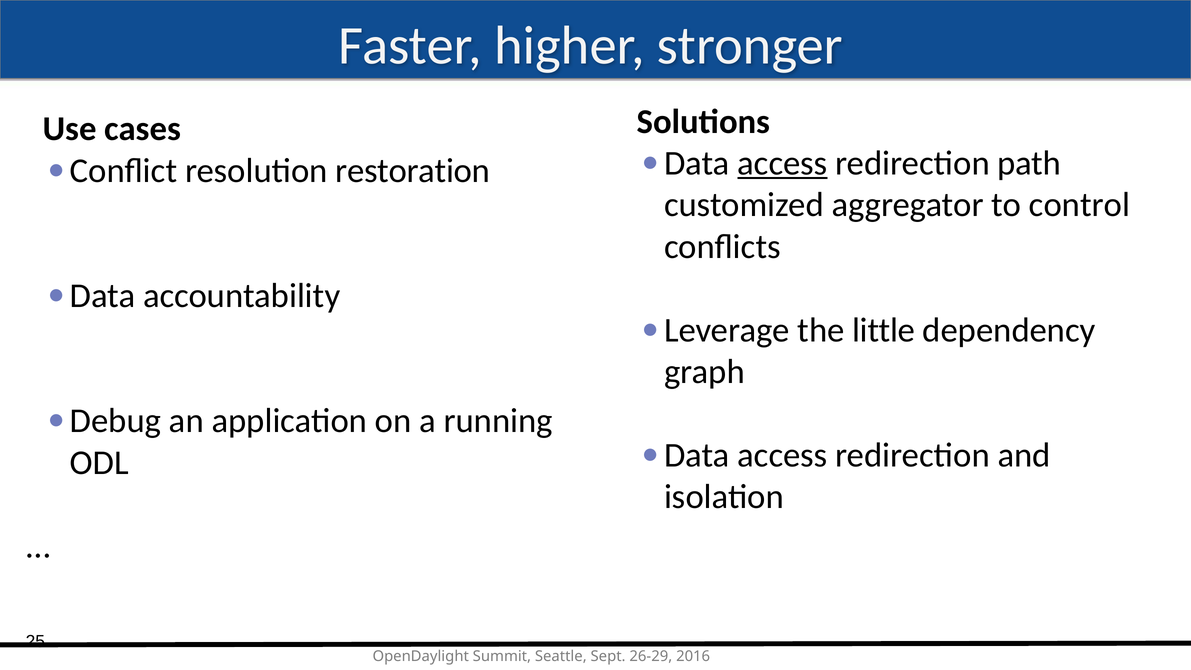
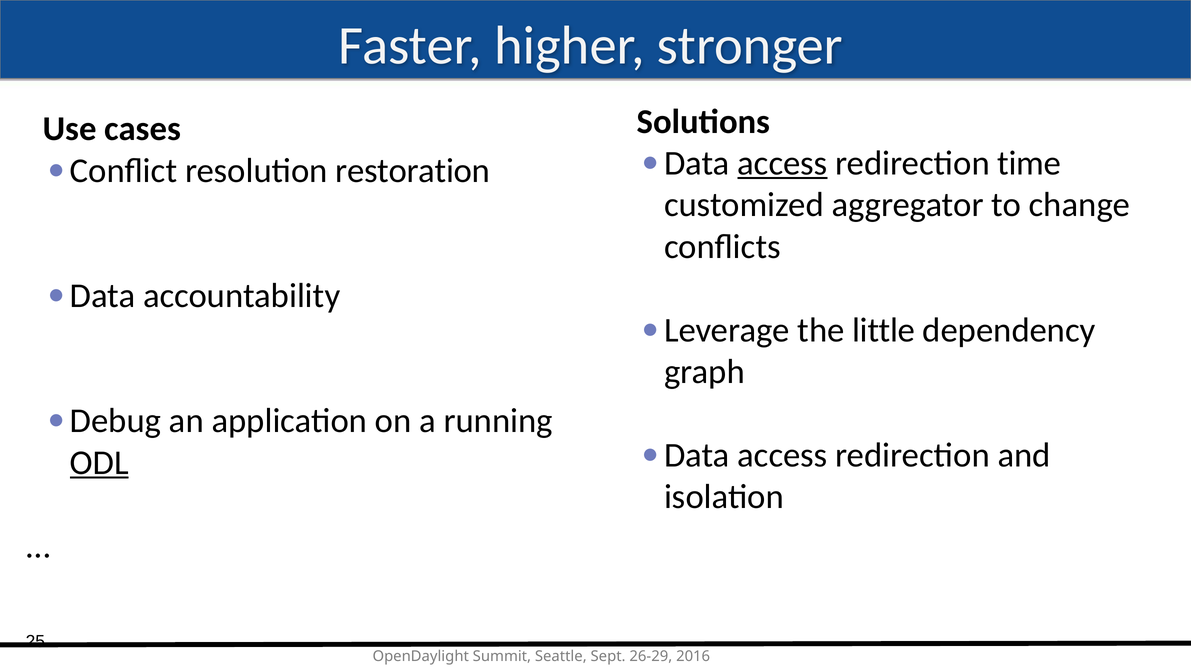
path: path -> time (1029, 163)
control: control -> change (1079, 205)
ODL underline: none -> present (99, 463)
